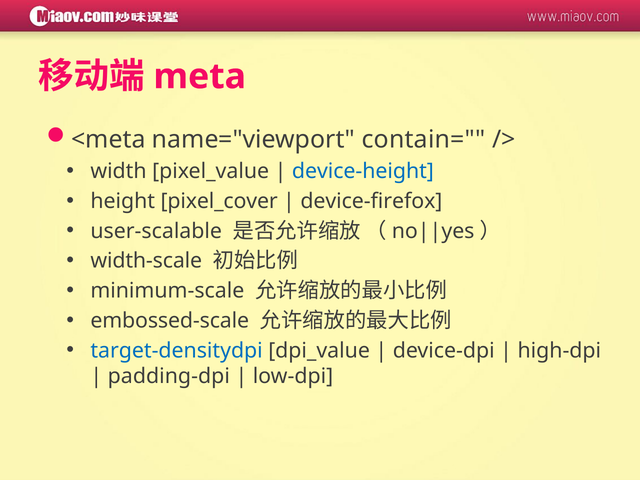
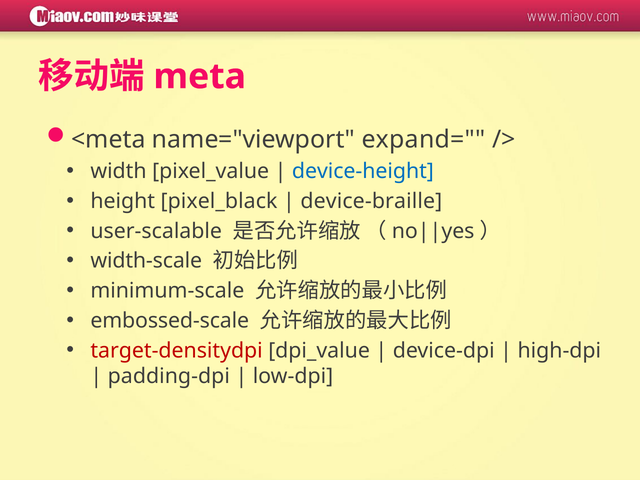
contain=: contain= -> expand= (424, 140)
pixel_cover: pixel_cover -> pixel_black (219, 201)
device-firefox: device-firefox -> device-braille (371, 201)
target-densitydpi colour: blue -> red (177, 351)
